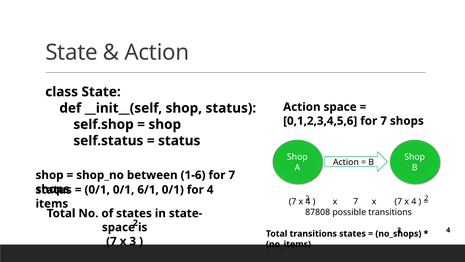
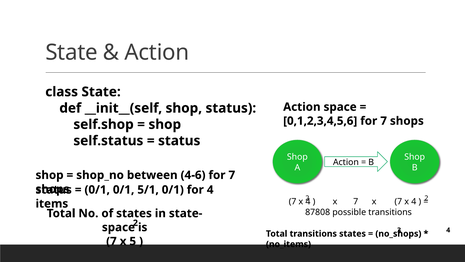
1-6: 1-6 -> 4-6 (193, 175)
6/1: 6/1 -> 5/1 (148, 189)
x 3: 3 -> 5 (133, 241)
